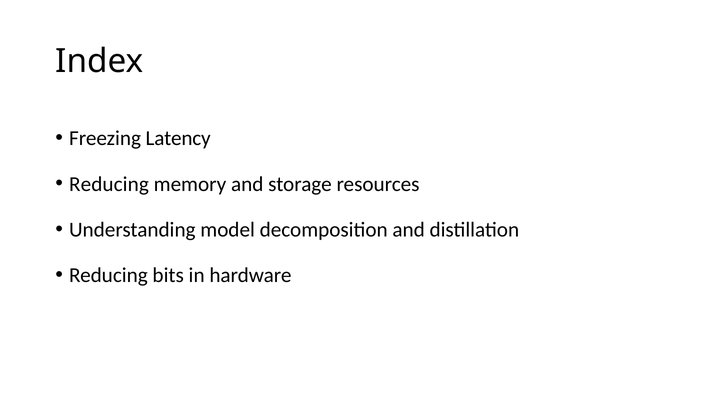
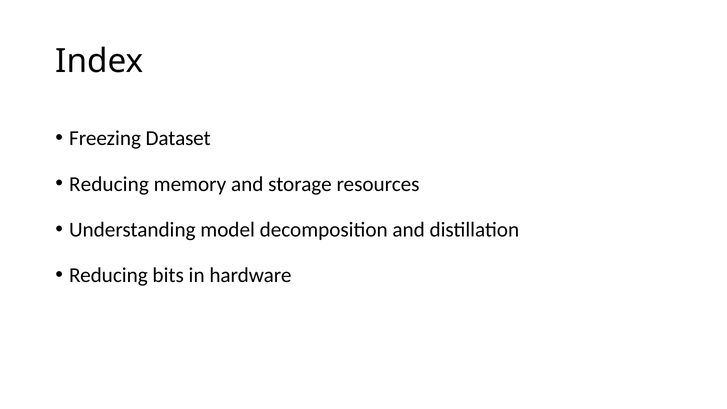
Latency: Latency -> Dataset (178, 138)
